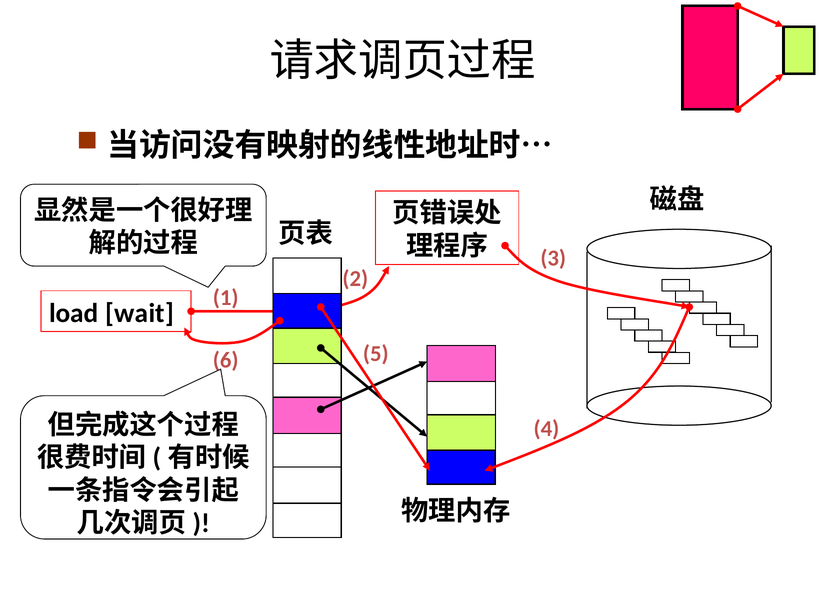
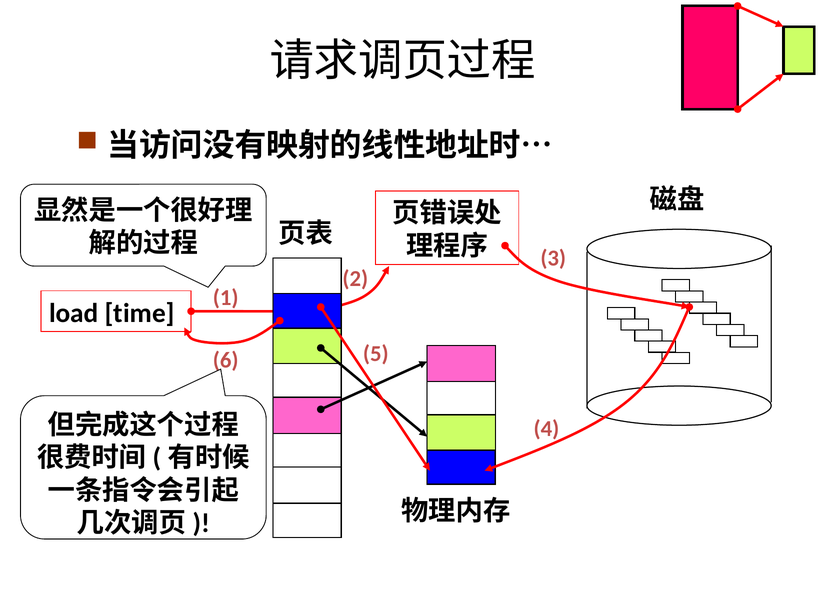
wait: wait -> time (140, 313)
